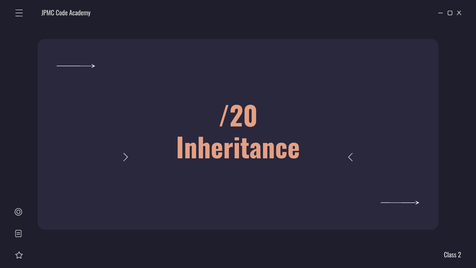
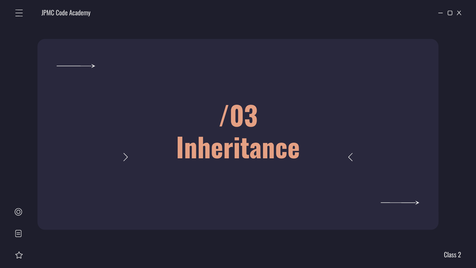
/20: /20 -> /03 (238, 118)
